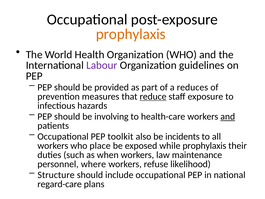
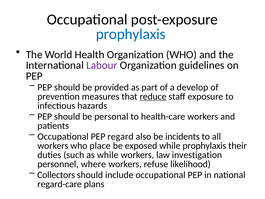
prophylaxis colour: orange -> blue (131, 34)
reduces: reduces -> develop (192, 87)
involving: involving -> personal (111, 116)
and underline: present -> none (228, 116)
toolkit: toolkit -> regard (120, 136)
as when: when -> while (108, 155)
maintenance: maintenance -> investigation (197, 155)
Structure: Structure -> Collectors (56, 175)
